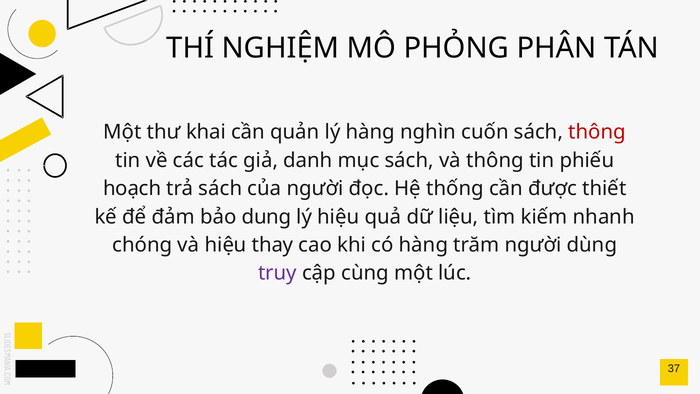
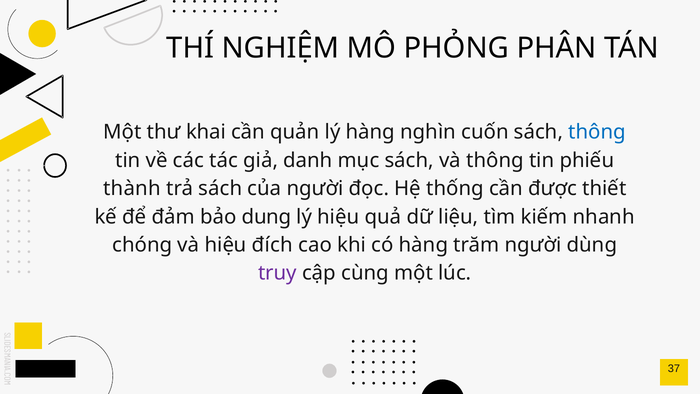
thông colour: red -> blue (597, 132)
hoạch: hoạch -> thành (132, 188)
thay: thay -> đích (272, 245)
